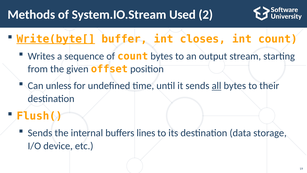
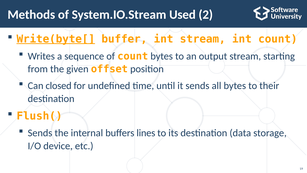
int closes: closes -> stream (203, 39)
unless: unless -> closed (59, 86)
all underline: present -> none (217, 86)
